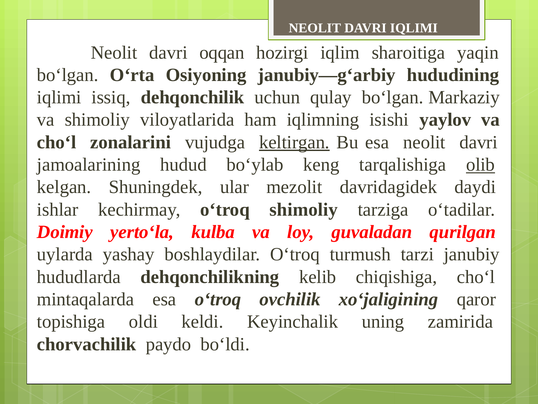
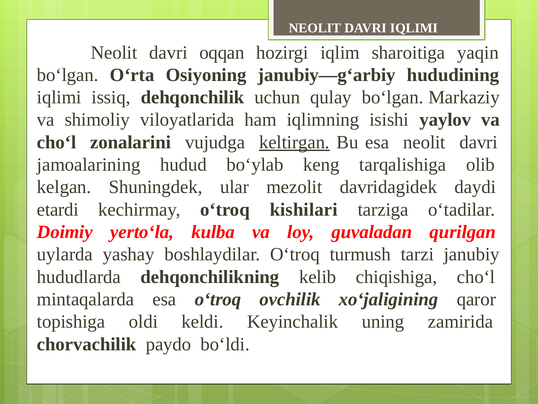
olib underline: present -> none (481, 164)
ishlar: ishlar -> etardi (58, 209)
o‘troq shimoliy: shimoliy -> kishilari (304, 209)
